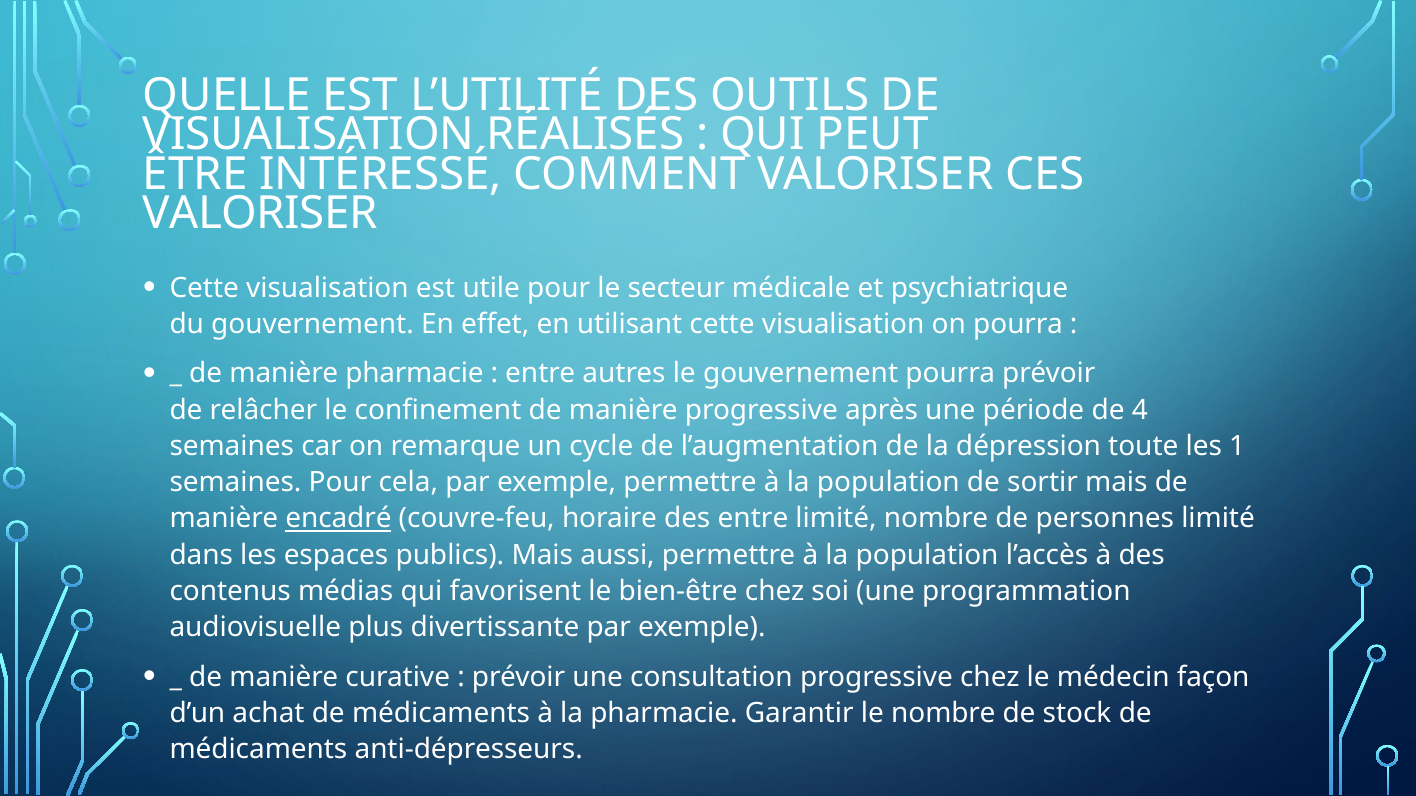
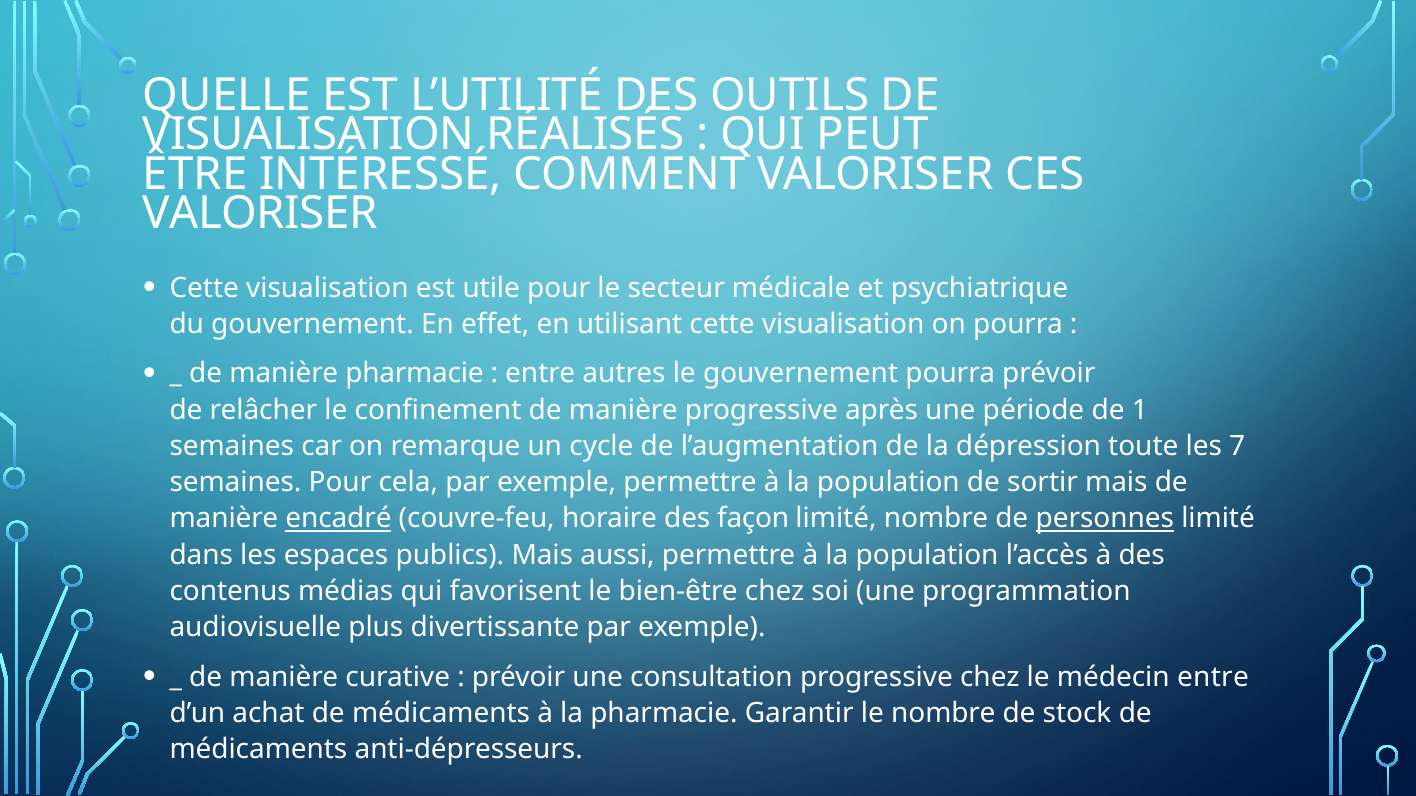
4: 4 -> 1 (1140, 410)
1: 1 -> 7 (1237, 446)
des entre: entre -> façon (753, 519)
personnes underline: none -> present (1105, 519)
médecin façon: façon -> entre (1213, 677)
